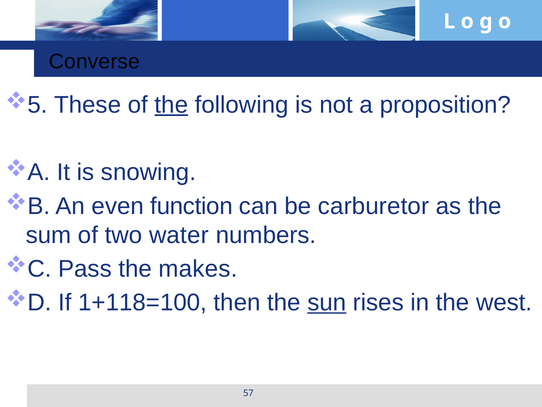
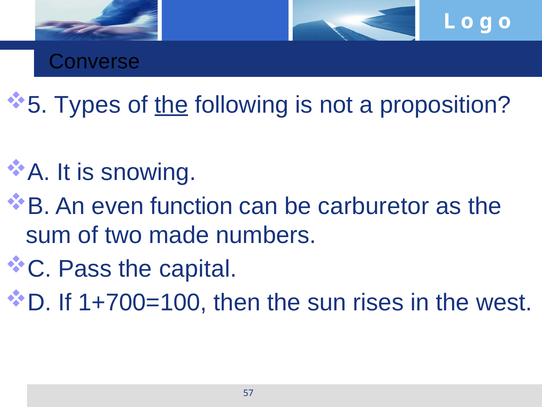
These: These -> Types (88, 105)
water: water -> made (179, 235)
makes: makes -> capital (198, 269)
1+118=100: 1+118=100 -> 1+700=100 (143, 302)
sun underline: present -> none (327, 302)
